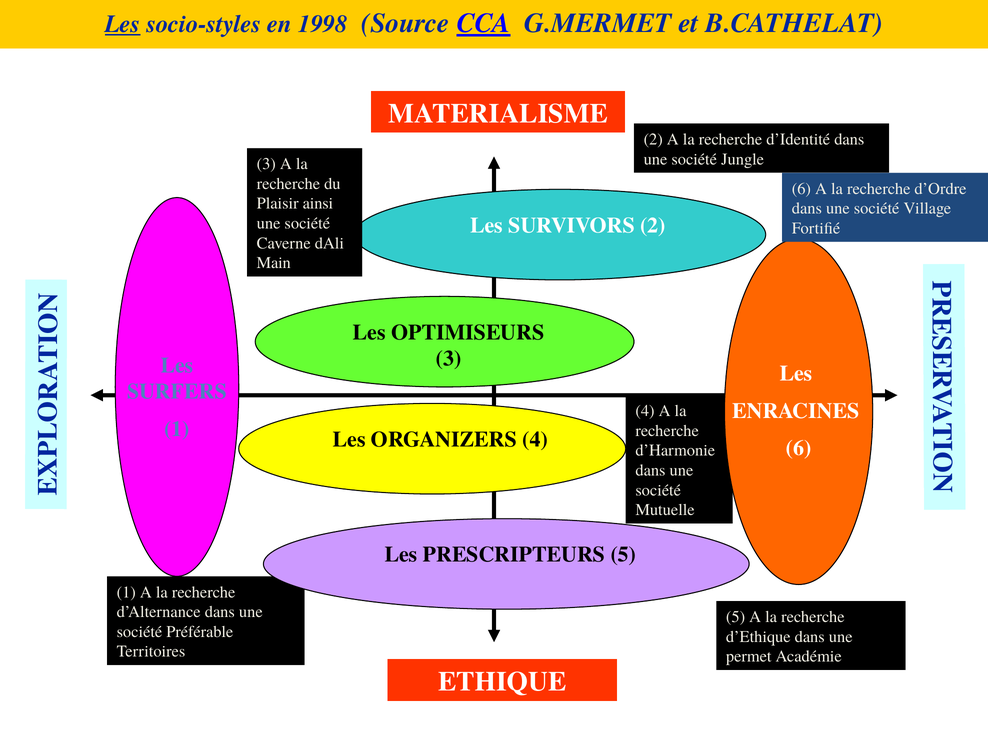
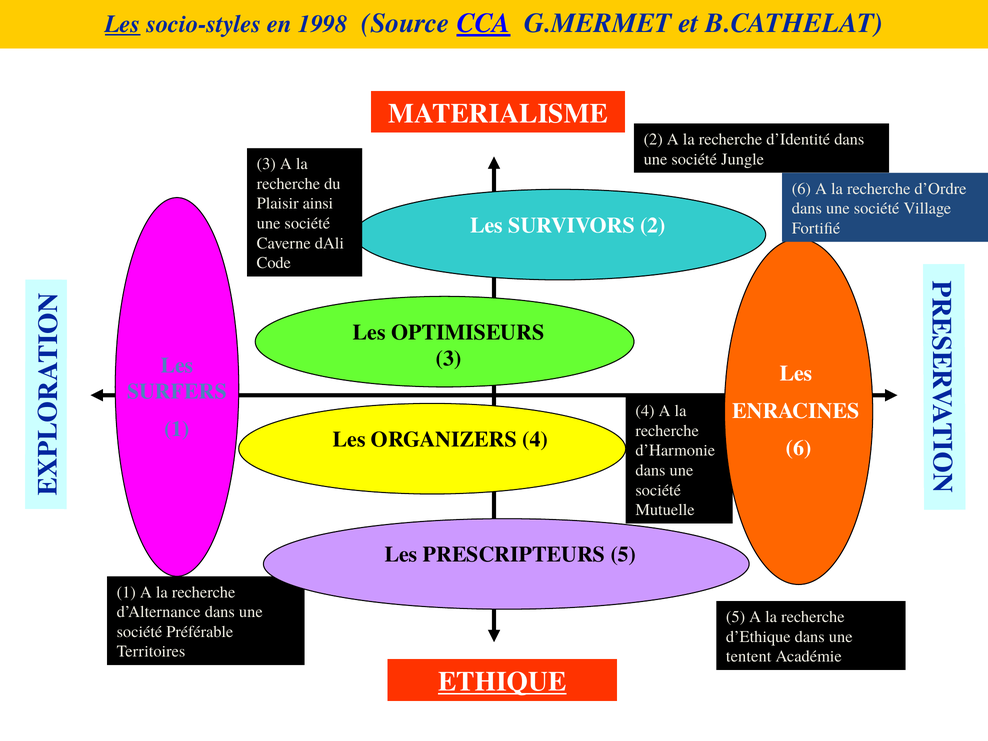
Main: Main -> Code (274, 263)
permet: permet -> tentent (749, 656)
ETHIQUE underline: none -> present (502, 682)
